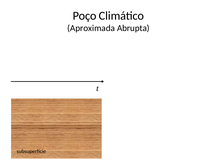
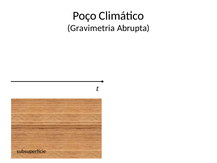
Aproximada: Aproximada -> Gravimetria (91, 28)
